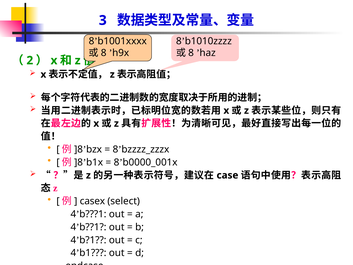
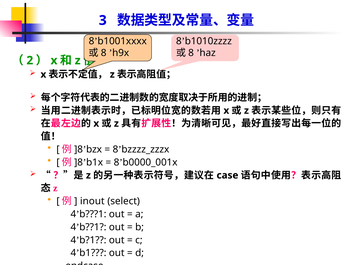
casex: casex -> inout (92, 201)
